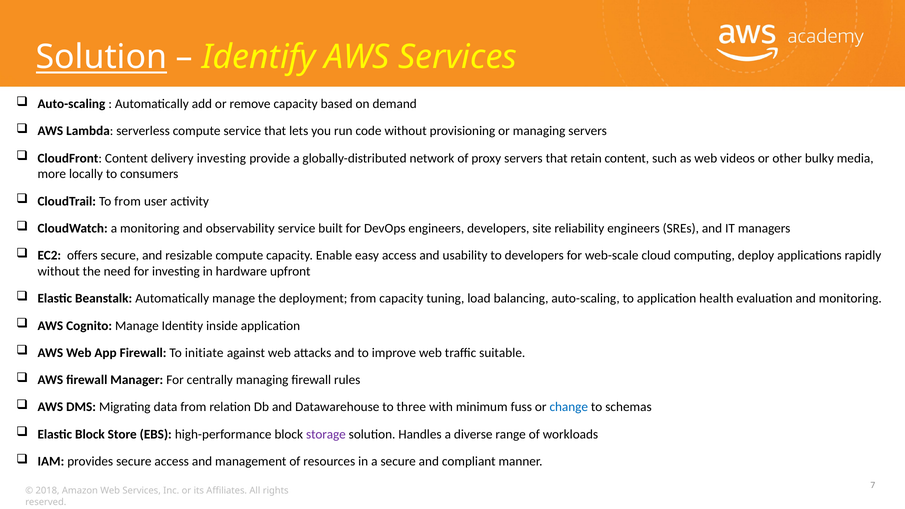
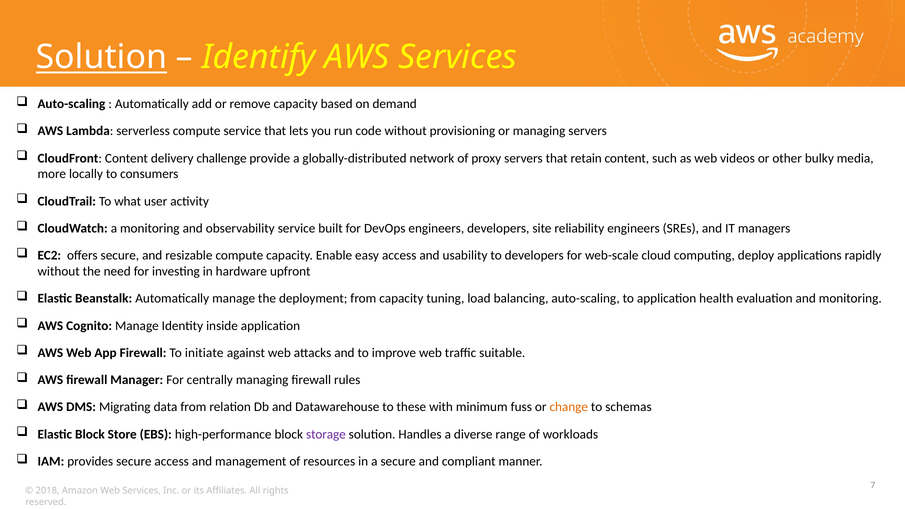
delivery investing: investing -> challenge (222, 158)
To from: from -> what (128, 201)
three: three -> these (411, 407)
change colour: blue -> orange (569, 407)
